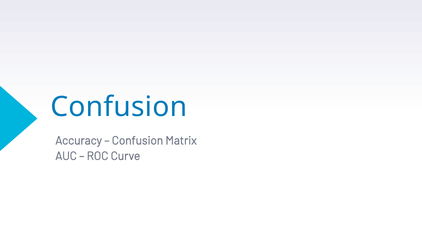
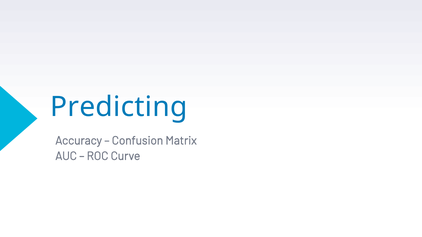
Confusion: Confusion -> Predicting (119, 107)
